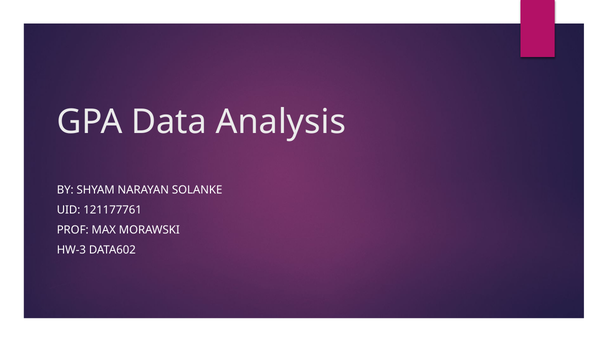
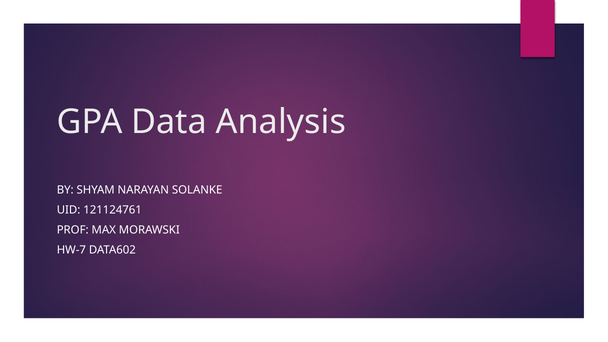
121177761: 121177761 -> 121124761 (113, 210)
HW-3: HW-3 -> HW-7 (71, 250)
